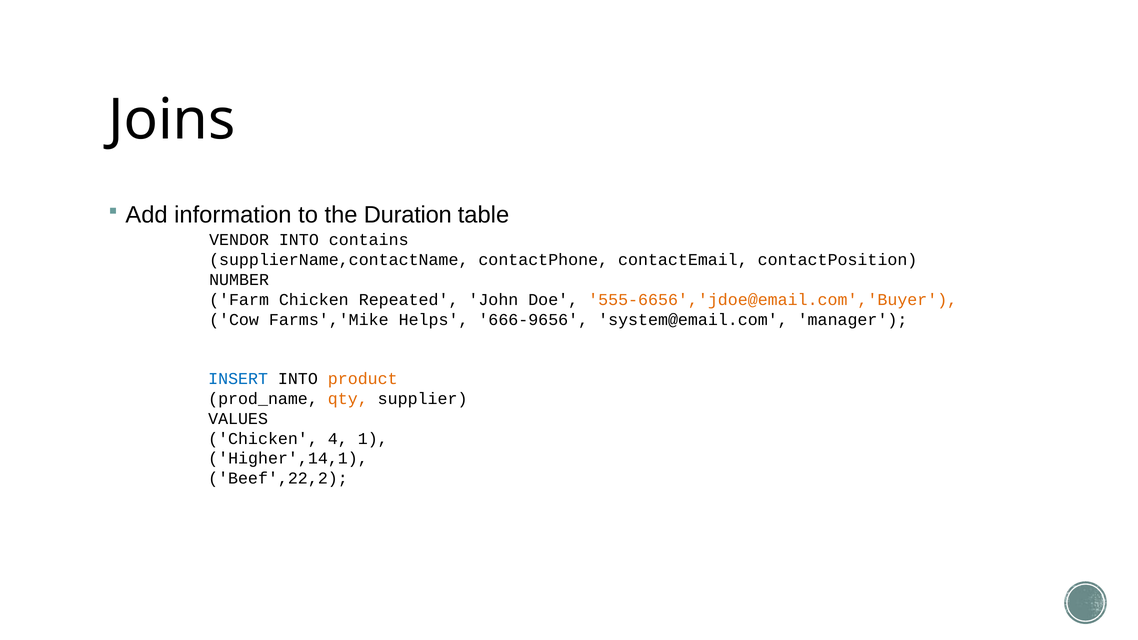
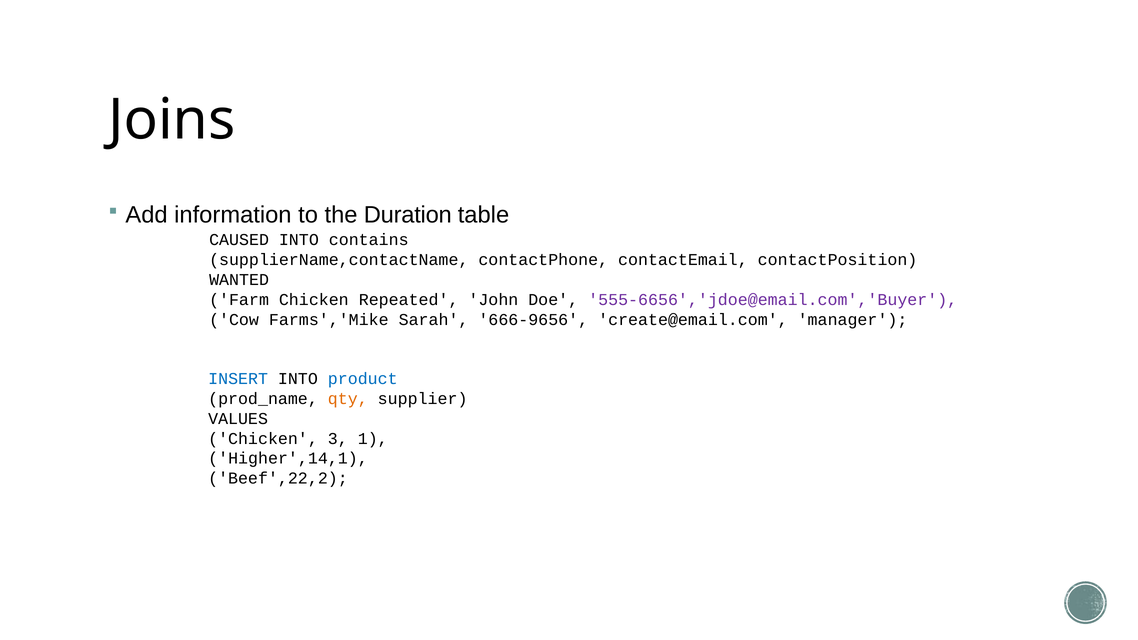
VENDOR: VENDOR -> CAUSED (239, 240)
NUMBER: NUMBER -> WANTED (239, 280)
555-6656','jdoe@email.com','Buyer colour: orange -> purple (773, 300)
Helps: Helps -> Sarah (434, 320)
system@email.com: system@email.com -> create@email.com (693, 320)
product colour: orange -> blue (363, 379)
4: 4 -> 3 (338, 439)
